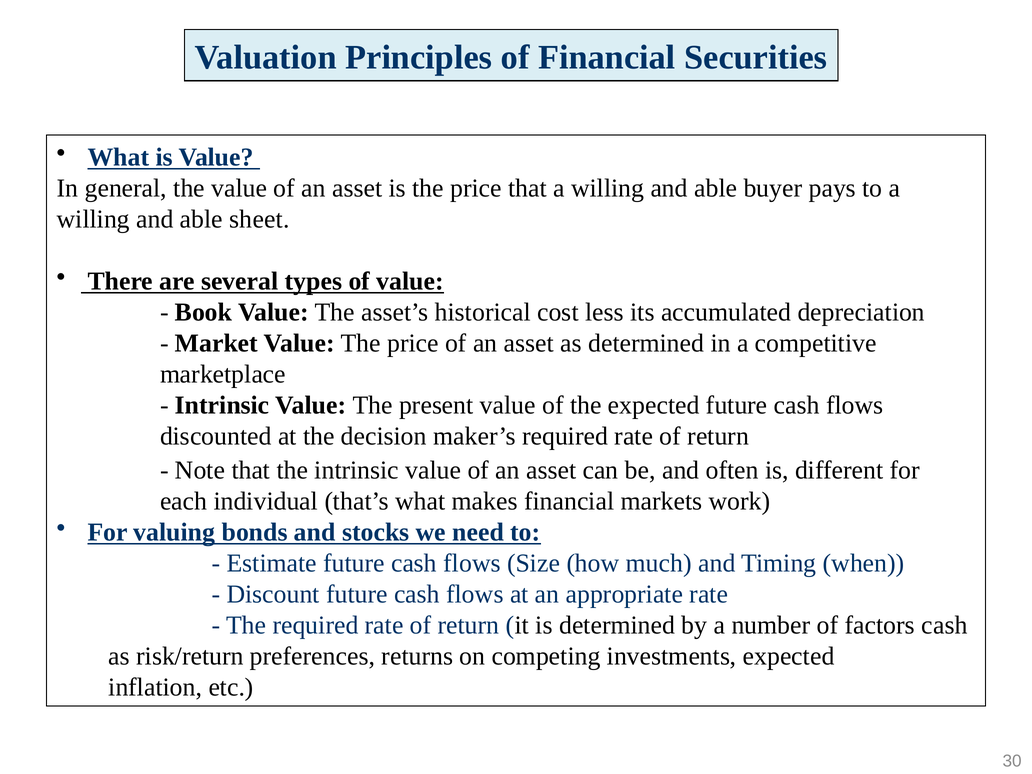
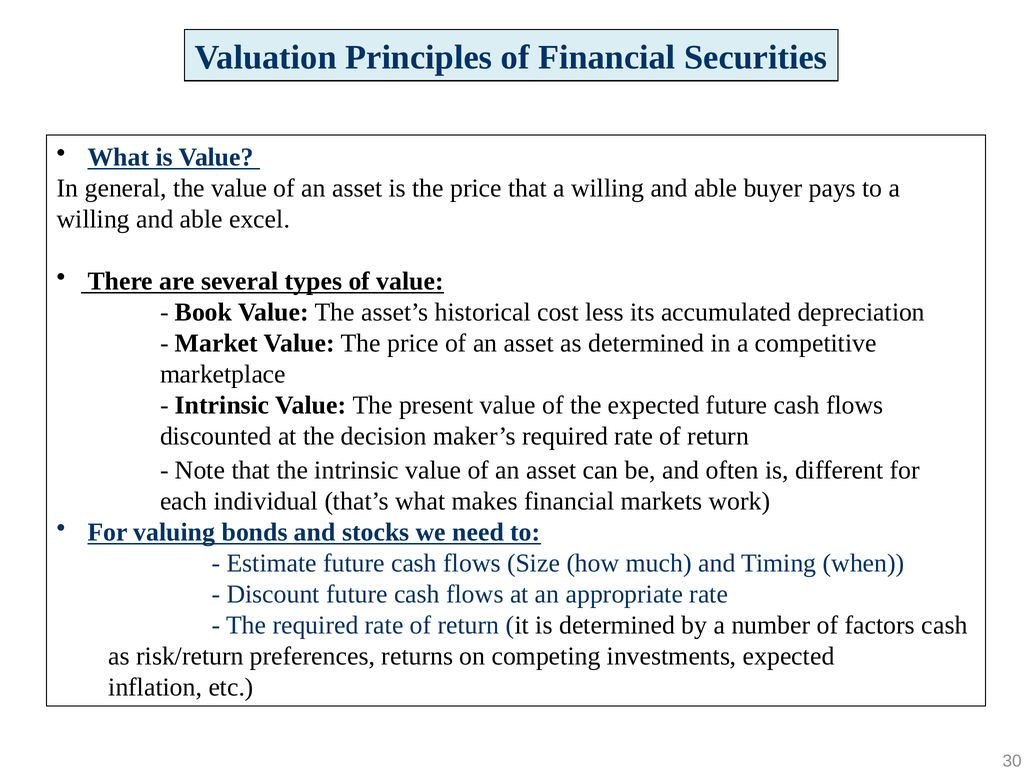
sheet: sheet -> excel (260, 219)
